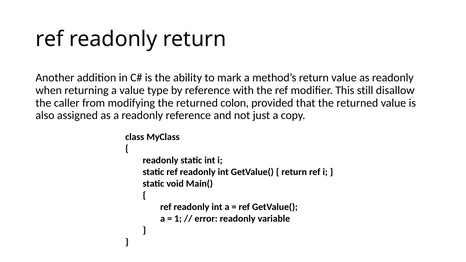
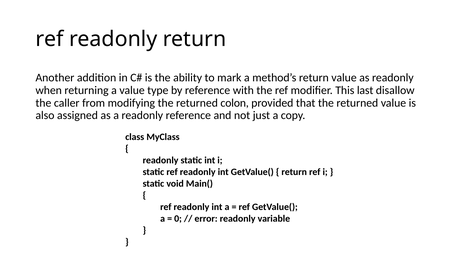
still: still -> last (365, 90)
1: 1 -> 0 (178, 219)
